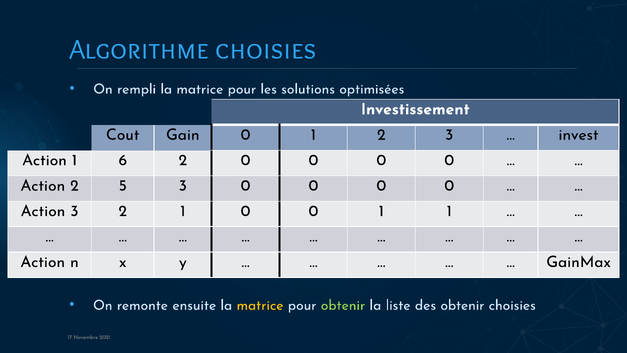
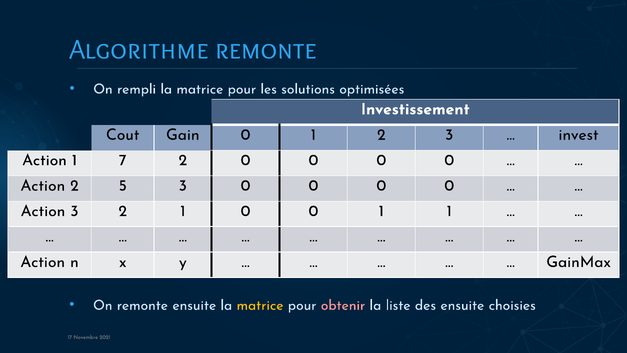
Algorithme choisies: choisies -> remonte (266, 50)
6: 6 -> 7 (123, 160)
obtenir colour: light green -> pink (343, 305)
des obtenir: obtenir -> ensuite (462, 305)
